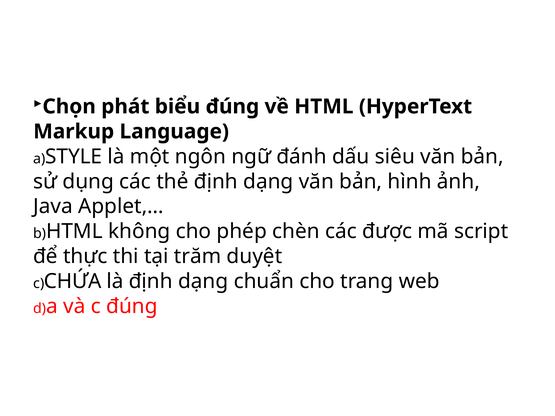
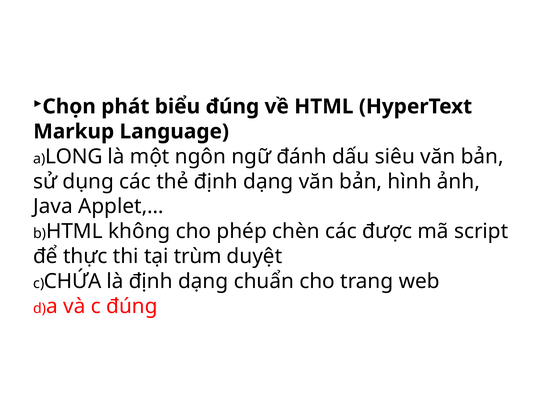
STYLE: STYLE -> LONG (74, 157)
trăm: trăm -> trùm (198, 257)
